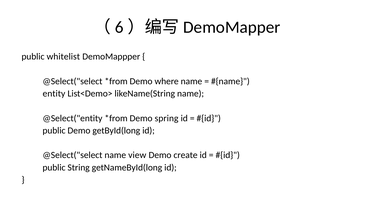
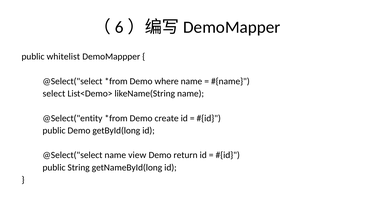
entity: entity -> select (54, 94)
spring: spring -> create (167, 118)
create: create -> return (186, 155)
